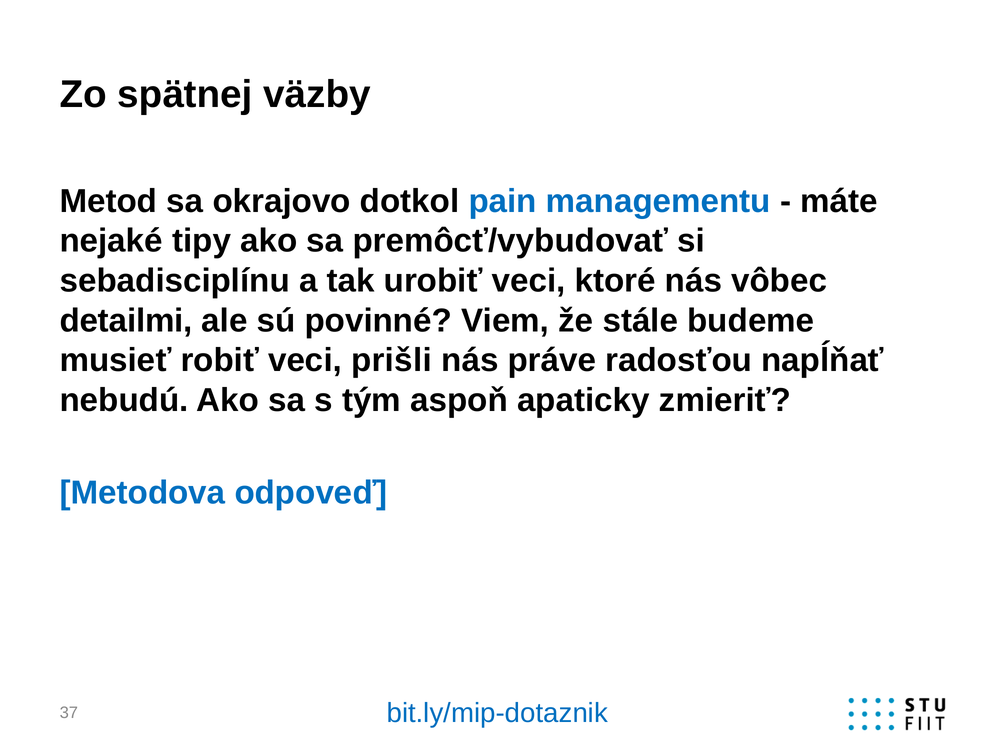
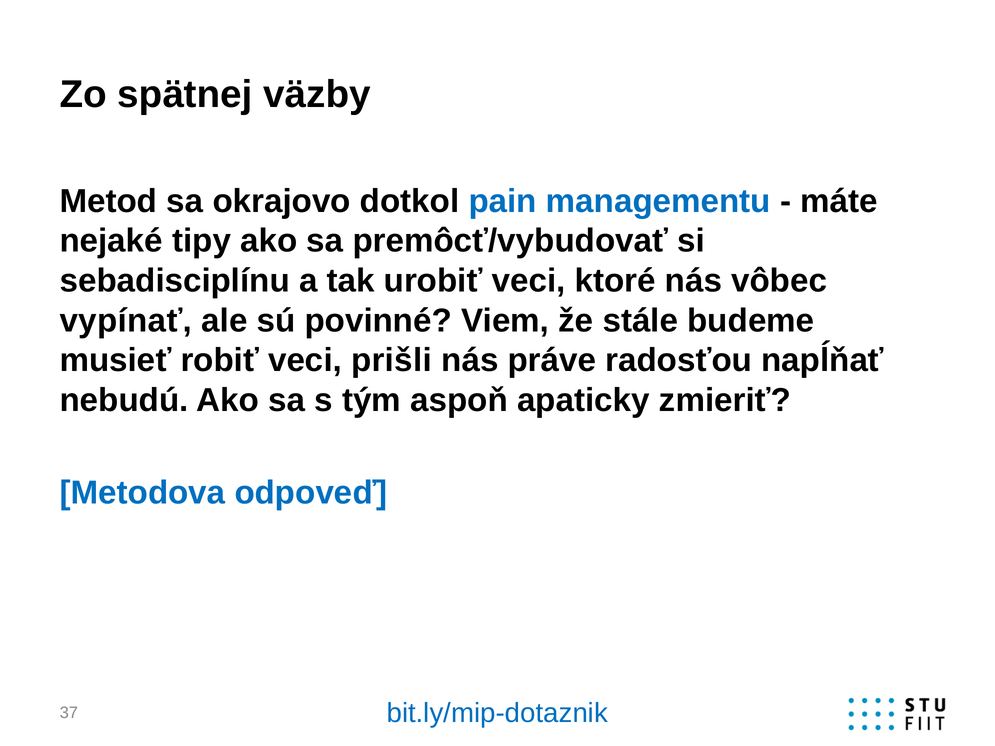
detailmi: detailmi -> vypínať (126, 321)
